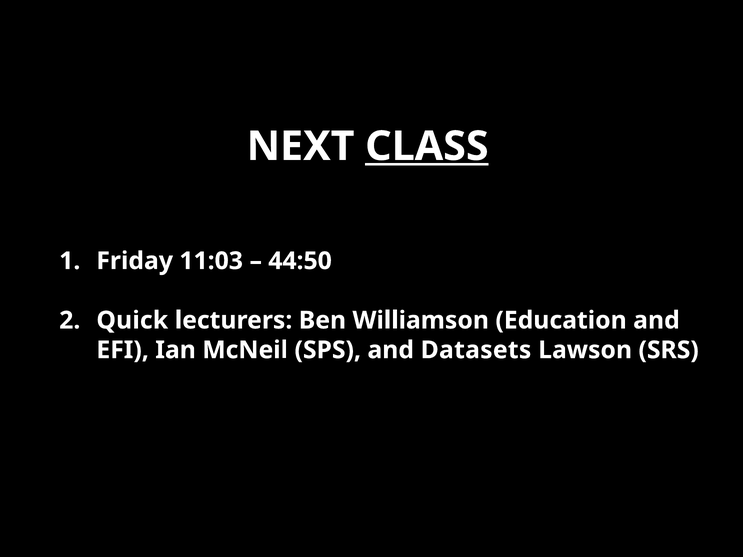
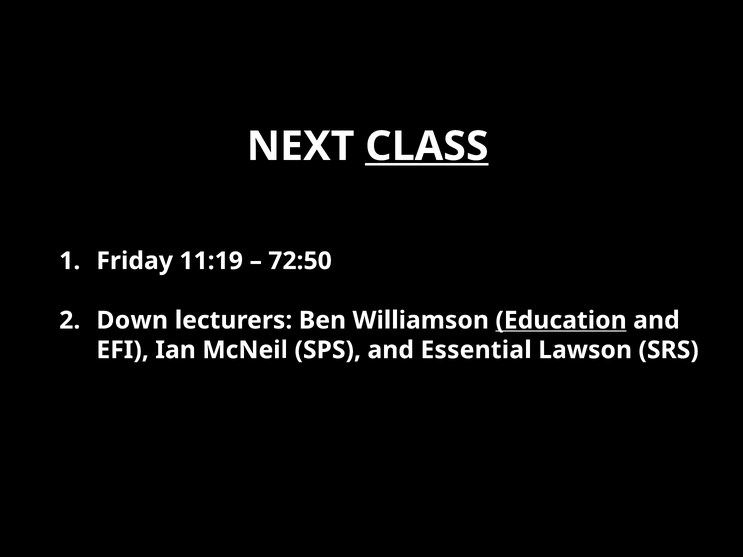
11:03: 11:03 -> 11:19 (211, 261)
44:50: 44:50 -> 72:50 (300, 261)
Quick: Quick -> Down (132, 320)
Education underline: none -> present (561, 320)
Datasets: Datasets -> Essential (476, 350)
